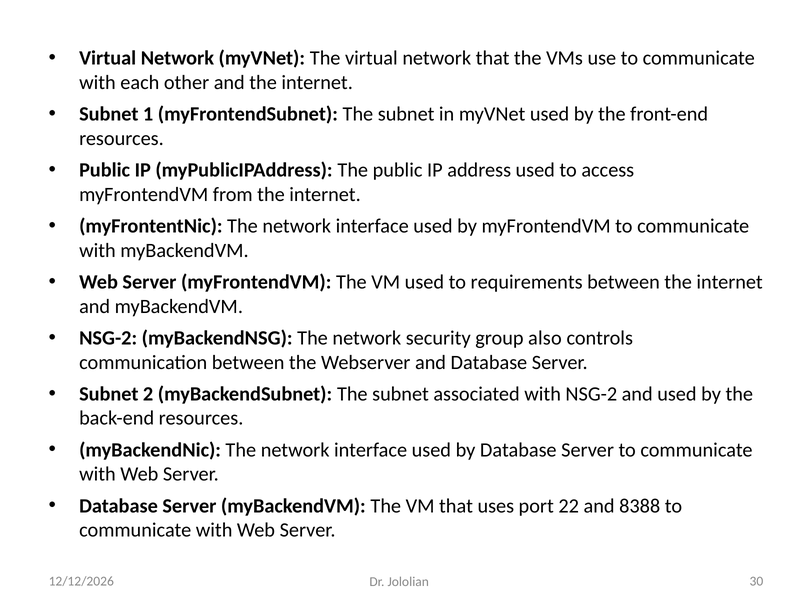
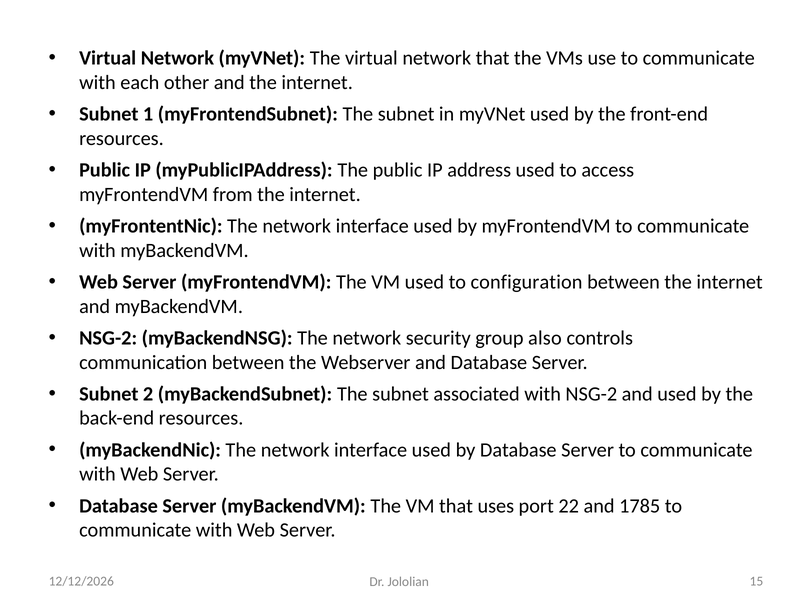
requirements: requirements -> configuration (527, 282)
8388: 8388 -> 1785 (640, 506)
30: 30 -> 15 (756, 581)
